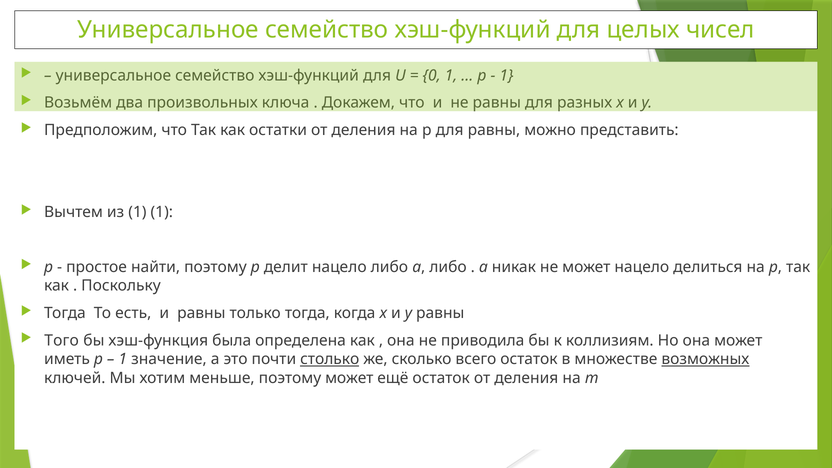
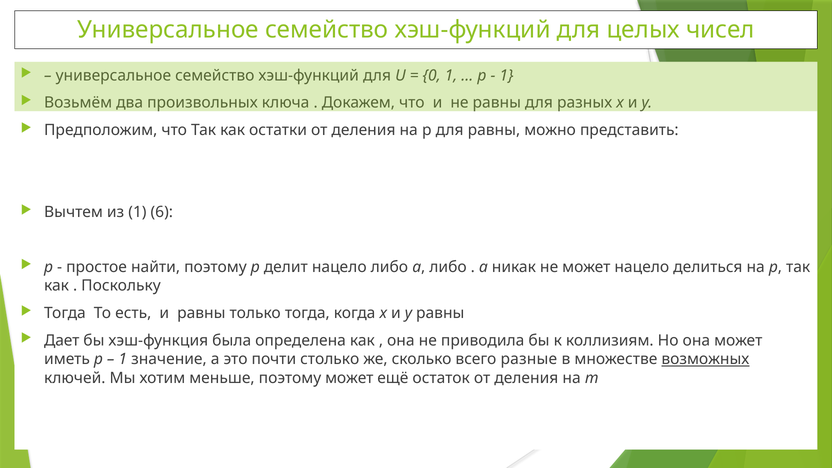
1 1: 1 -> 6 (162, 212)
Того: Того -> Дает (62, 341)
столько underline: present -> none (330, 359)
всего остаток: остаток -> разные (529, 359)
